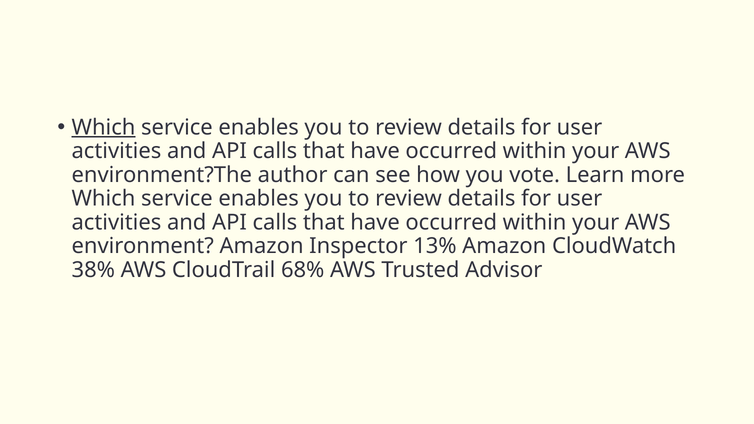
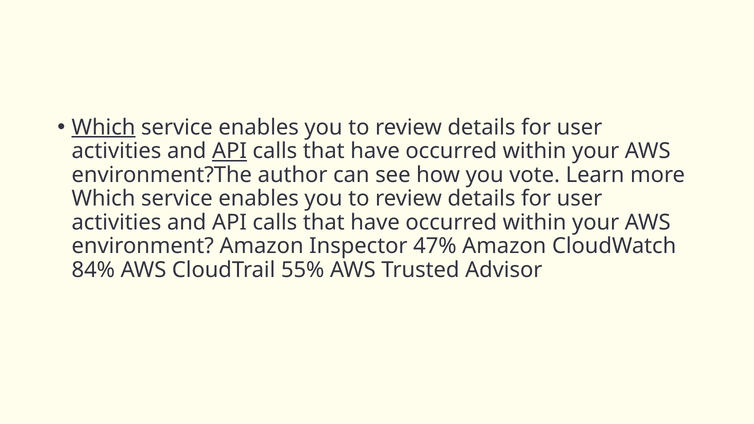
API underline: none -> present (229, 151)
13%: 13% -> 47% (435, 246)
38%: 38% -> 84% (93, 270)
68%: 68% -> 55% (303, 270)
